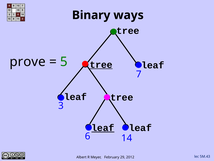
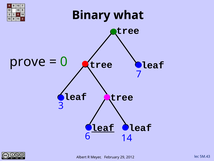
ways: ways -> what (129, 15)
5: 5 -> 0 (64, 62)
tree underline: present -> none (101, 64)
